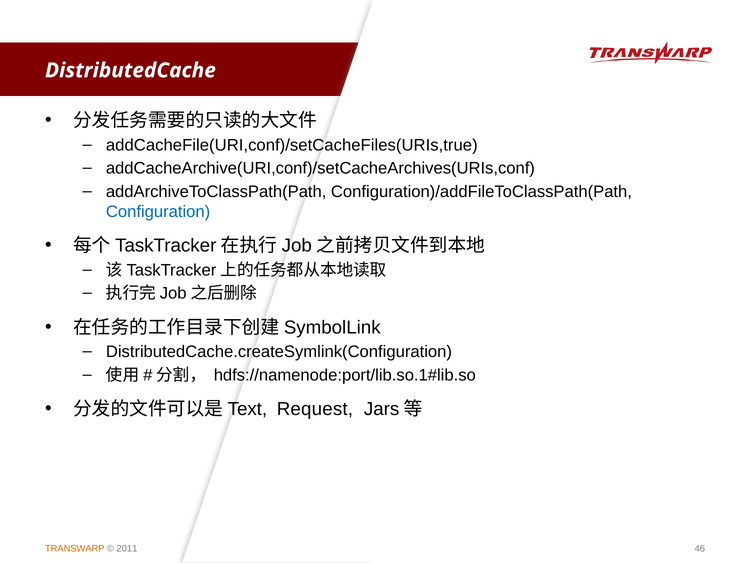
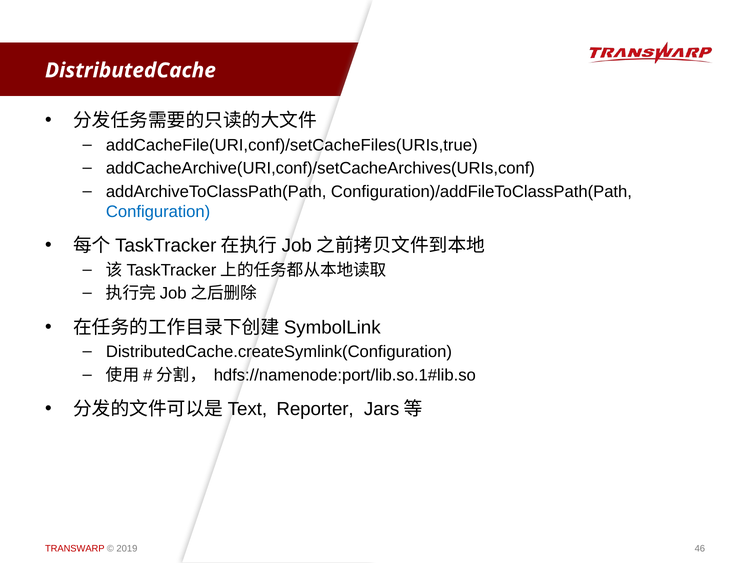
Request: Request -> Reporter (315, 409)
TRANSWARP colour: orange -> red (75, 548)
2011: 2011 -> 2019 (127, 548)
